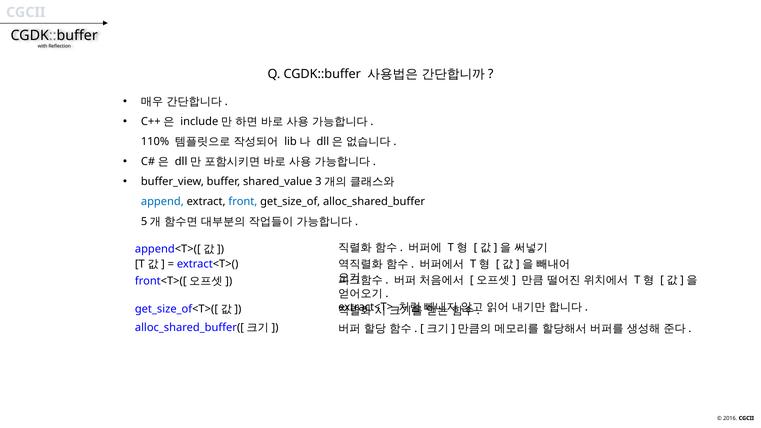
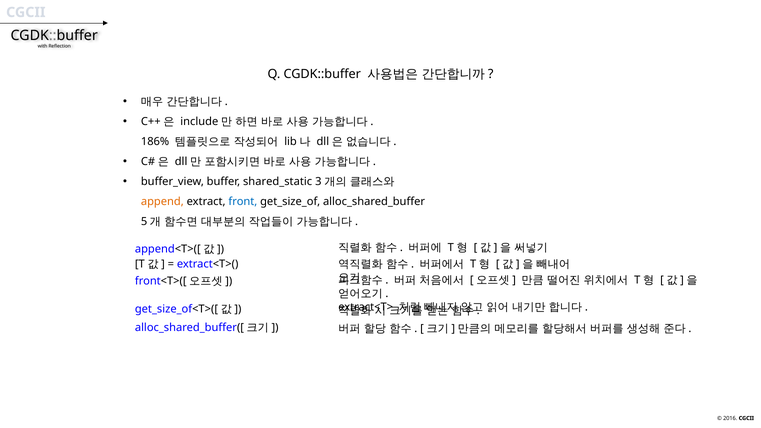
110%: 110% -> 186% (155, 142)
shared_value: shared_value -> shared_static (278, 182)
append colour: blue -> orange (162, 202)
